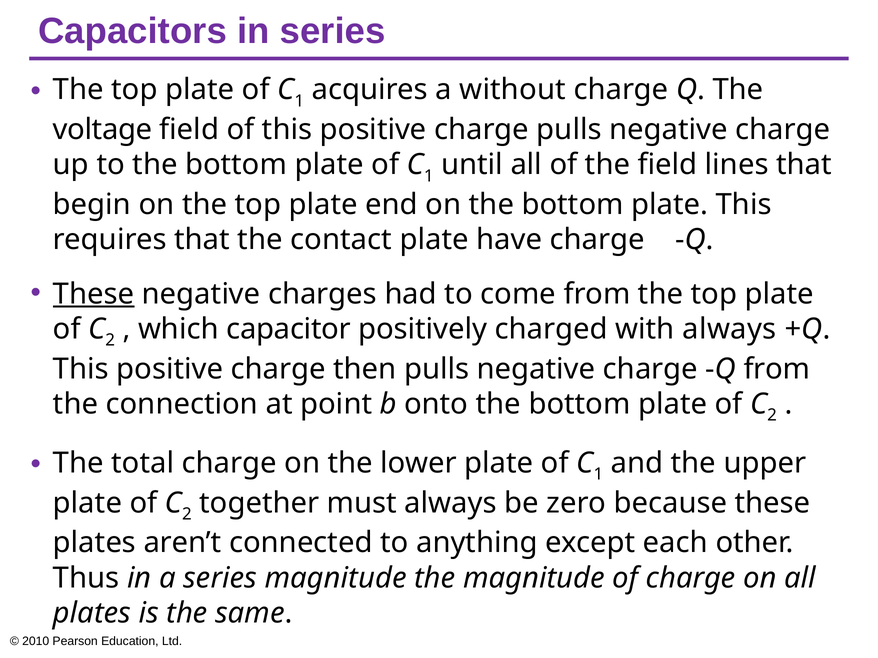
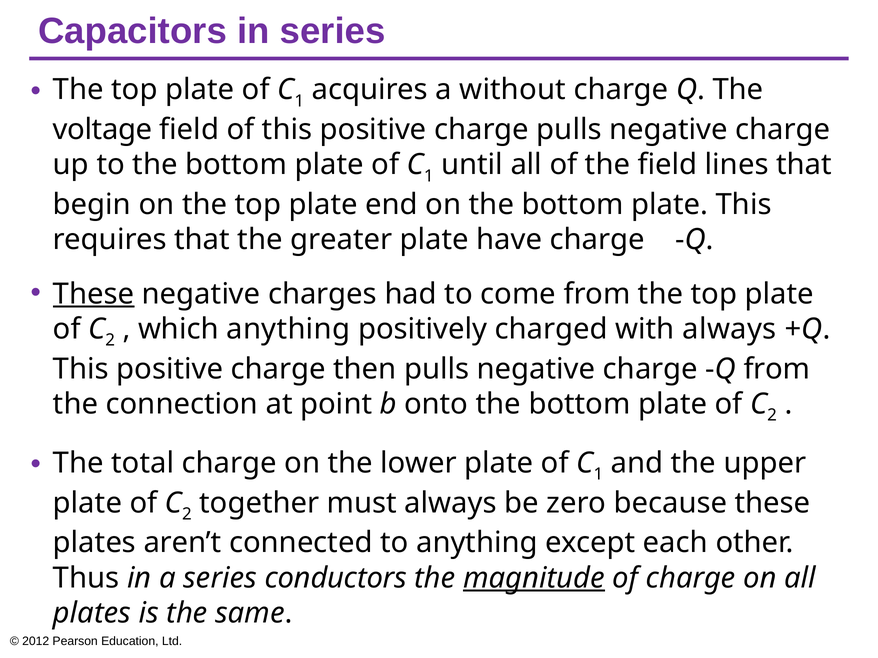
contact: contact -> greater (341, 240)
which capacitor: capacitor -> anything (288, 329)
series magnitude: magnitude -> conductors (336, 578)
magnitude underline: none -> present (534, 578)
2010: 2010 -> 2012 (36, 642)
